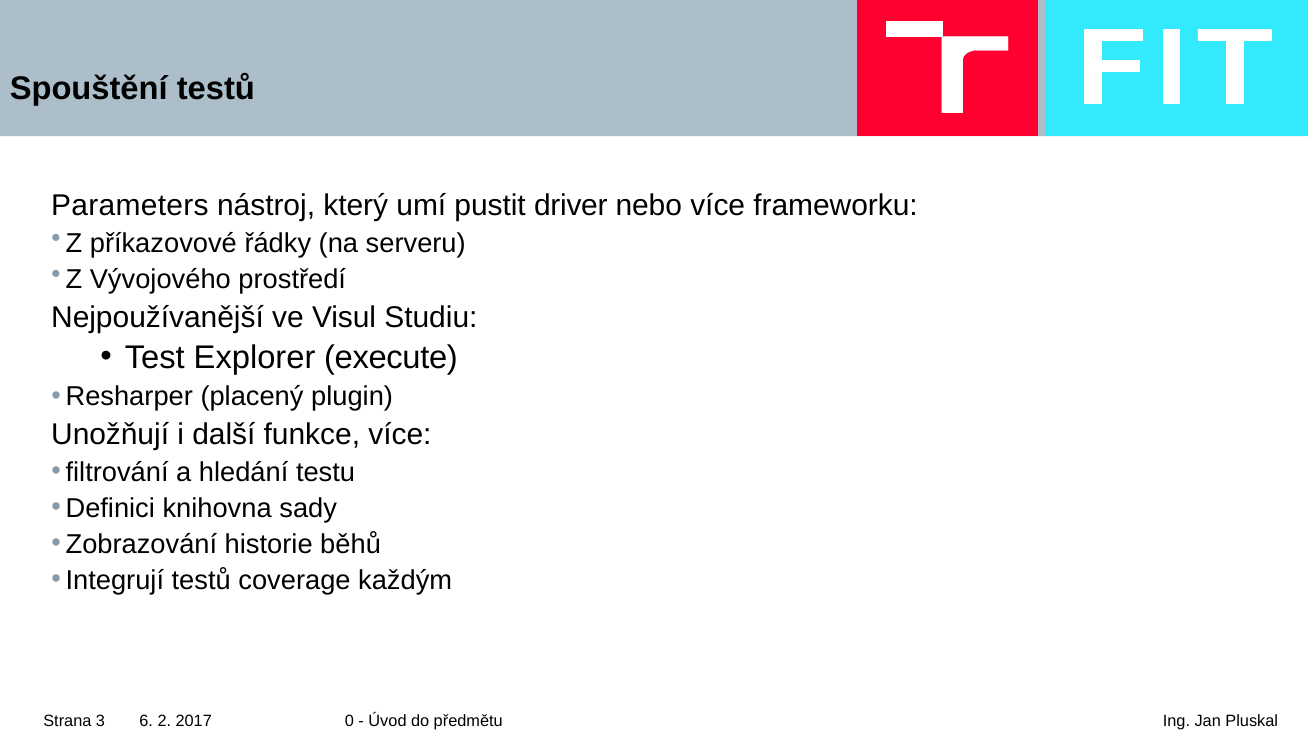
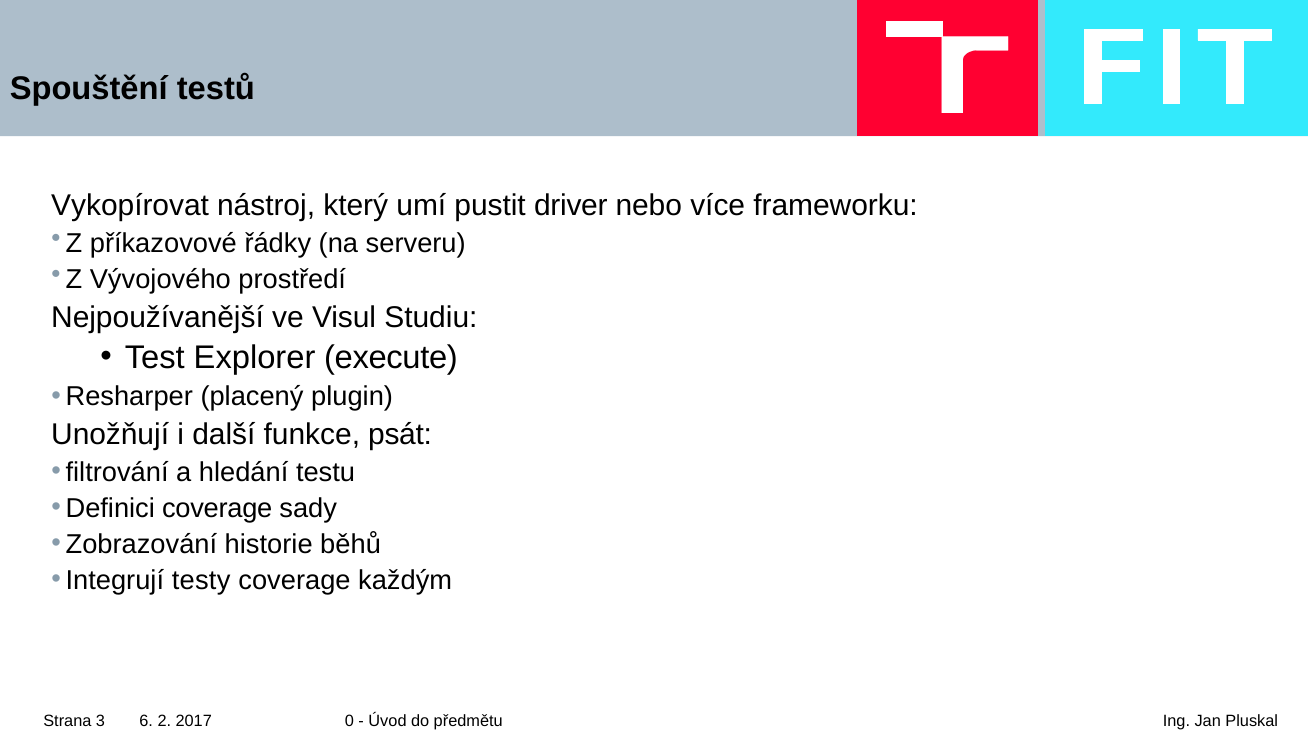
Parameters: Parameters -> Vykopírovat (130, 206)
funkce více: více -> psát (400, 435)
Definici knihovna: knihovna -> coverage (217, 508)
Integrují testů: testů -> testy (201, 580)
